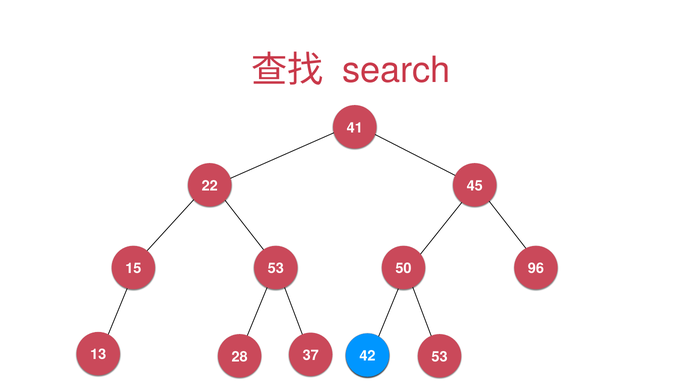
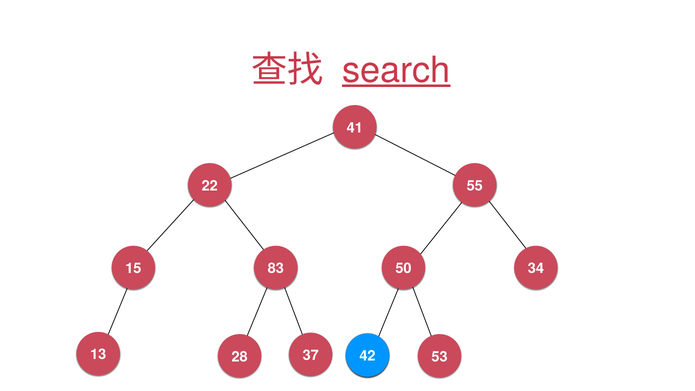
search underline: none -> present (396, 70)
45: 45 -> 55 (475, 186)
15 53: 53 -> 83 (276, 268)
96: 96 -> 34 (536, 268)
